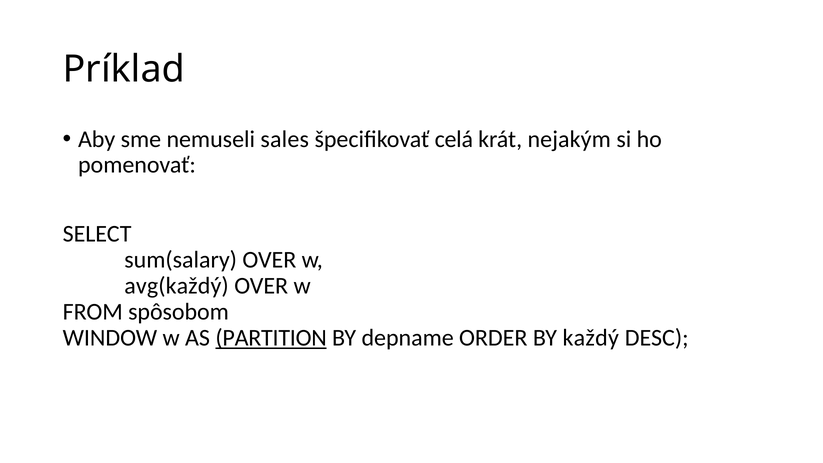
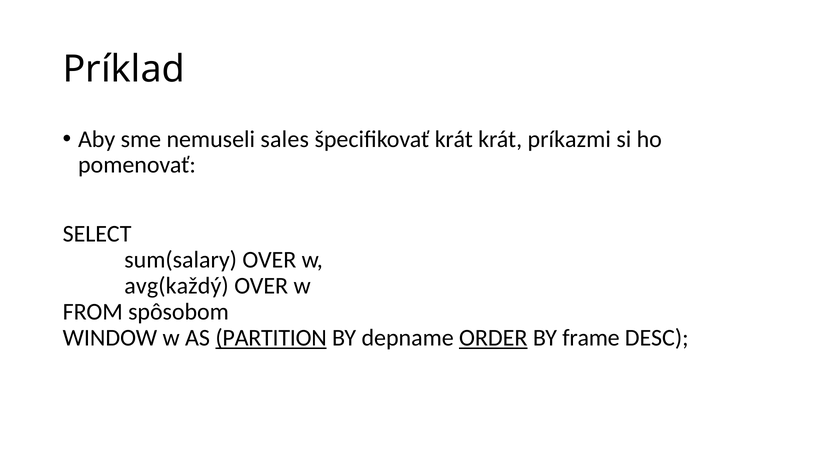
špecifikovať celá: celá -> krát (454, 139)
nejakým: nejakým -> príkazmi (569, 139)
ORDER underline: none -> present (493, 338)
každý: každý -> frame (591, 338)
